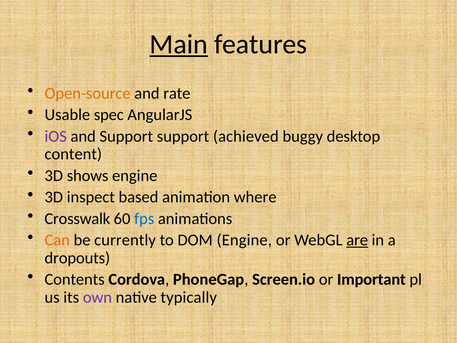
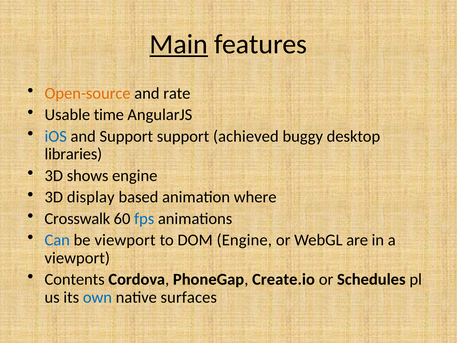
spec: spec -> time (109, 115)
iOS colour: purple -> blue (56, 136)
content: content -> libraries (73, 154)
inspect: inspect -> display (91, 197)
Can colour: orange -> blue (57, 240)
be currently: currently -> viewport (125, 240)
are underline: present -> none (357, 240)
dropouts: dropouts -> viewport (77, 258)
Screen.io: Screen.io -> Create.io (284, 279)
Important: Important -> Schedules (371, 279)
own colour: purple -> blue (97, 297)
typically: typically -> surfaces (189, 297)
